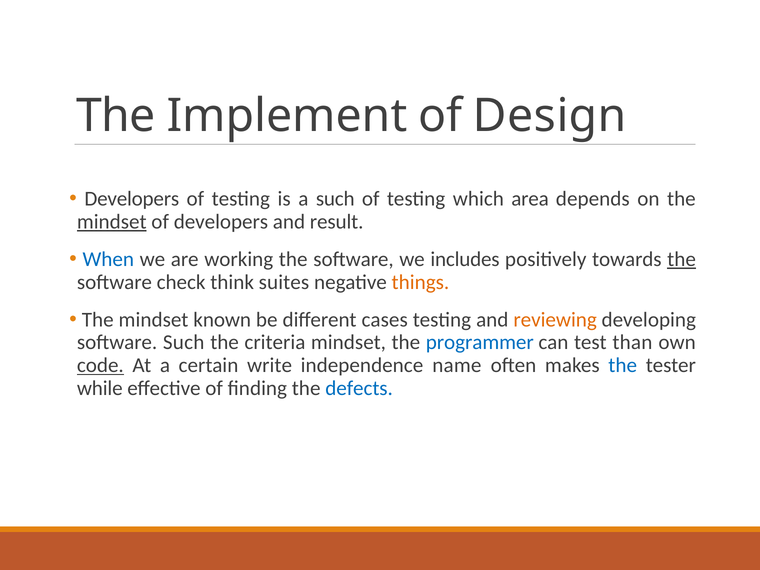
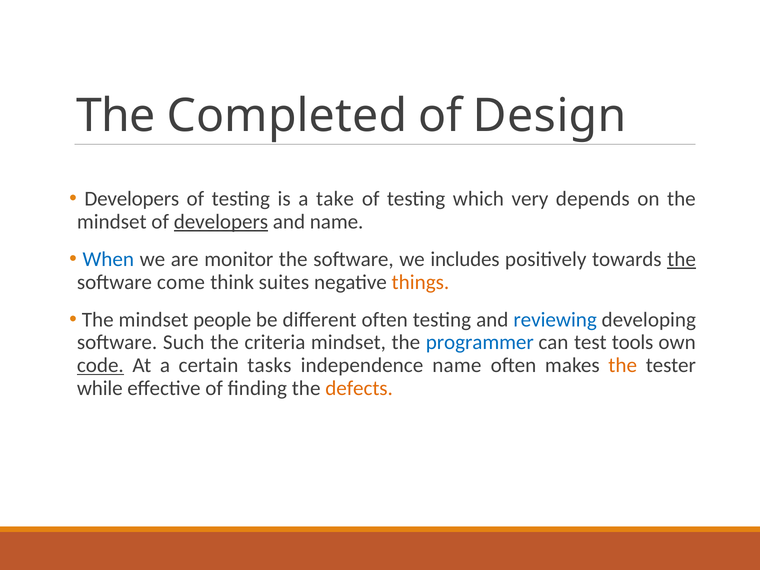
Implement: Implement -> Completed (287, 116)
a such: such -> take (335, 199)
area: area -> very (530, 199)
mindset underline: present -> none (112, 222)
developers underline: none -> present (221, 222)
and result: result -> name (337, 222)
working: working -> monitor (239, 259)
check: check -> come (181, 282)
known: known -> people (222, 320)
different cases: cases -> often (385, 320)
reviewing colour: orange -> blue (555, 320)
than: than -> tools (633, 342)
write: write -> tasks (269, 365)
the colour: blue -> orange (623, 365)
defects colour: blue -> orange (359, 388)
